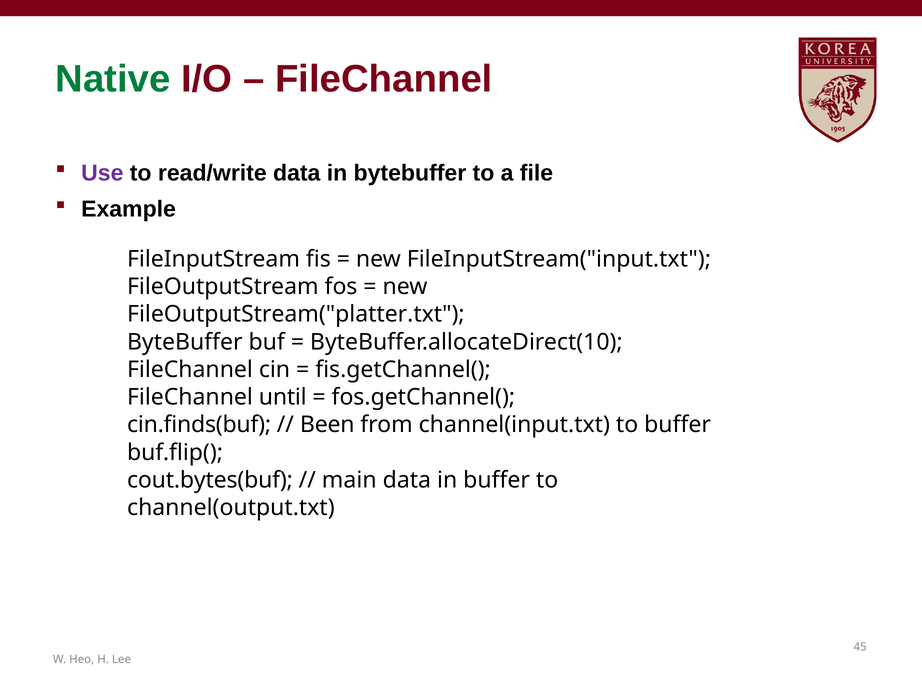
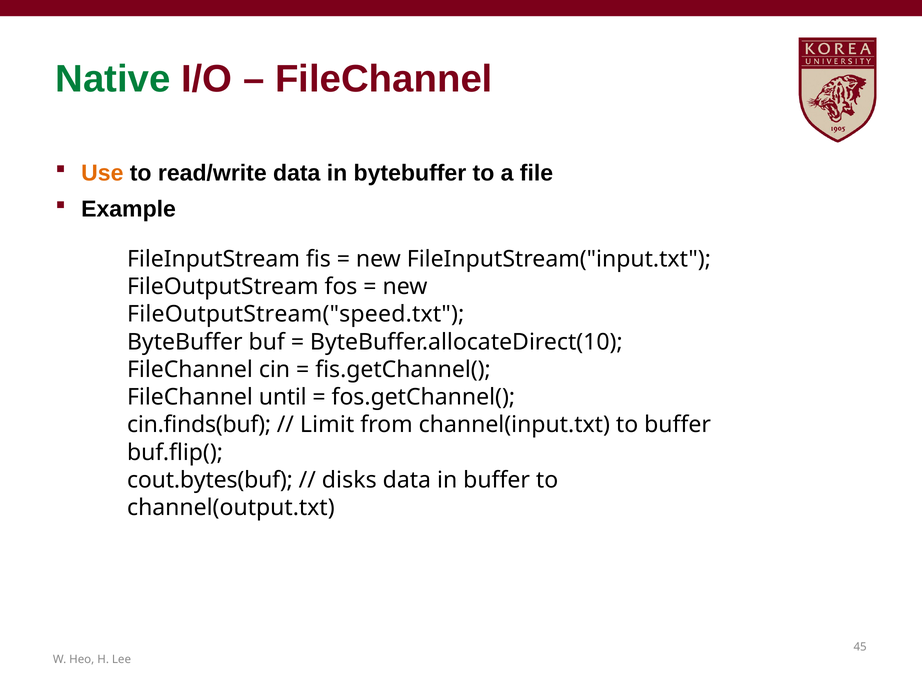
Use colour: purple -> orange (102, 173)
FileOutputStream("platter.txt: FileOutputStream("platter.txt -> FileOutputStream("speed.txt (296, 315)
Been: Been -> Limit (327, 425)
main: main -> disks (349, 481)
